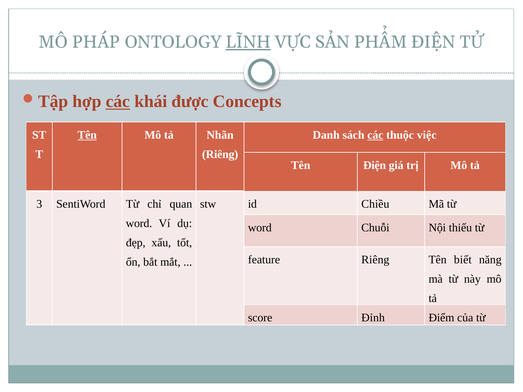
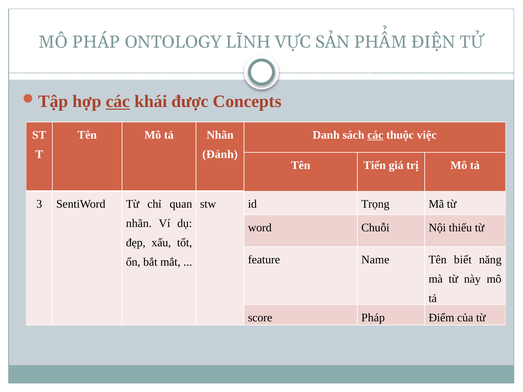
LĨNH underline: present -> none (248, 42)
Tên underline: present -> none (87, 135)
Riêng: Riêng -> Đánh (220, 154)
Tên Điện: Điện -> Tiến (375, 166)
Chiều: Chiều -> Trọng (375, 204)
word: word -> nhãn (139, 224)
feature Riêng: Riêng -> Name (375, 260)
score Đỉnh: Đỉnh -> Pháp (373, 318)
